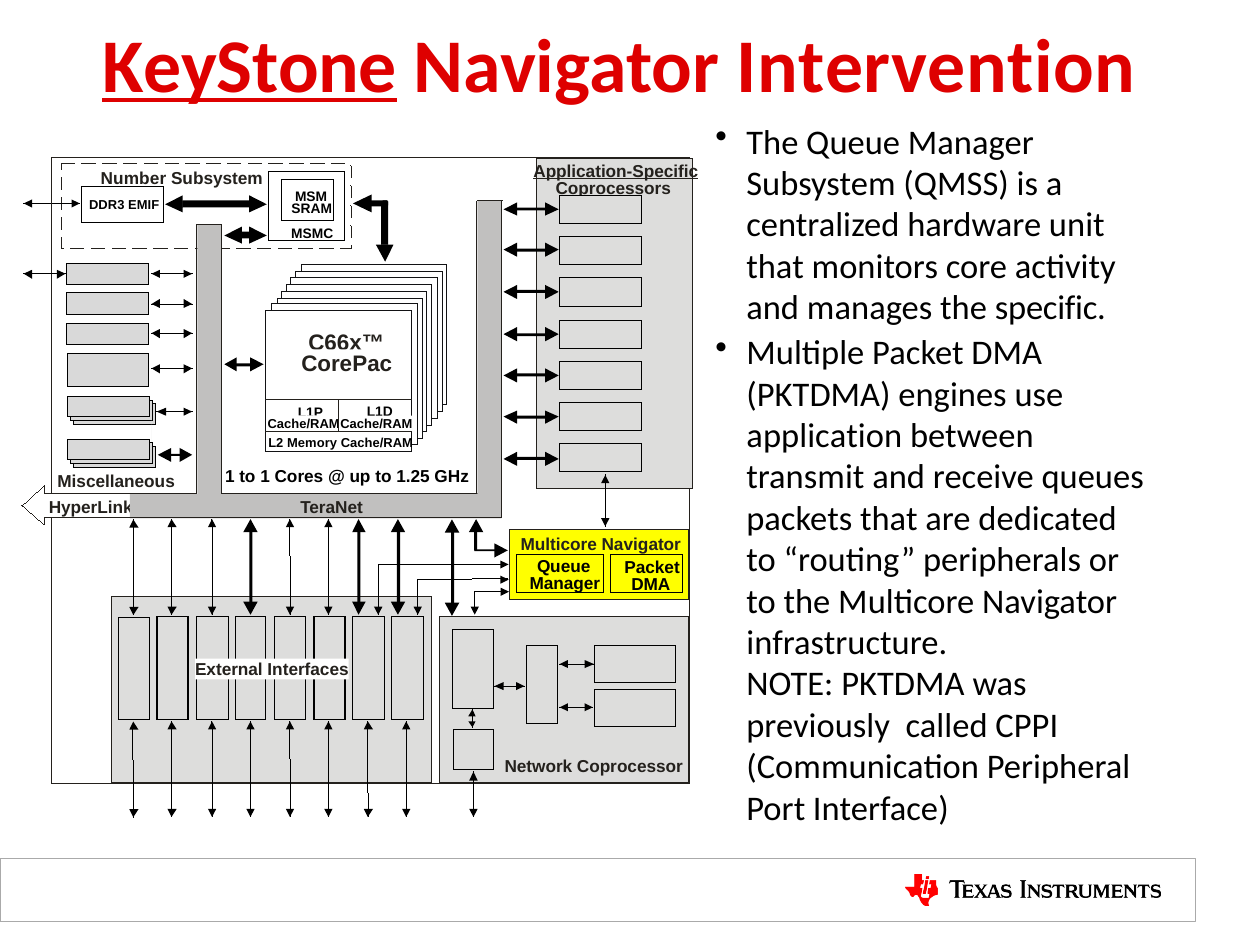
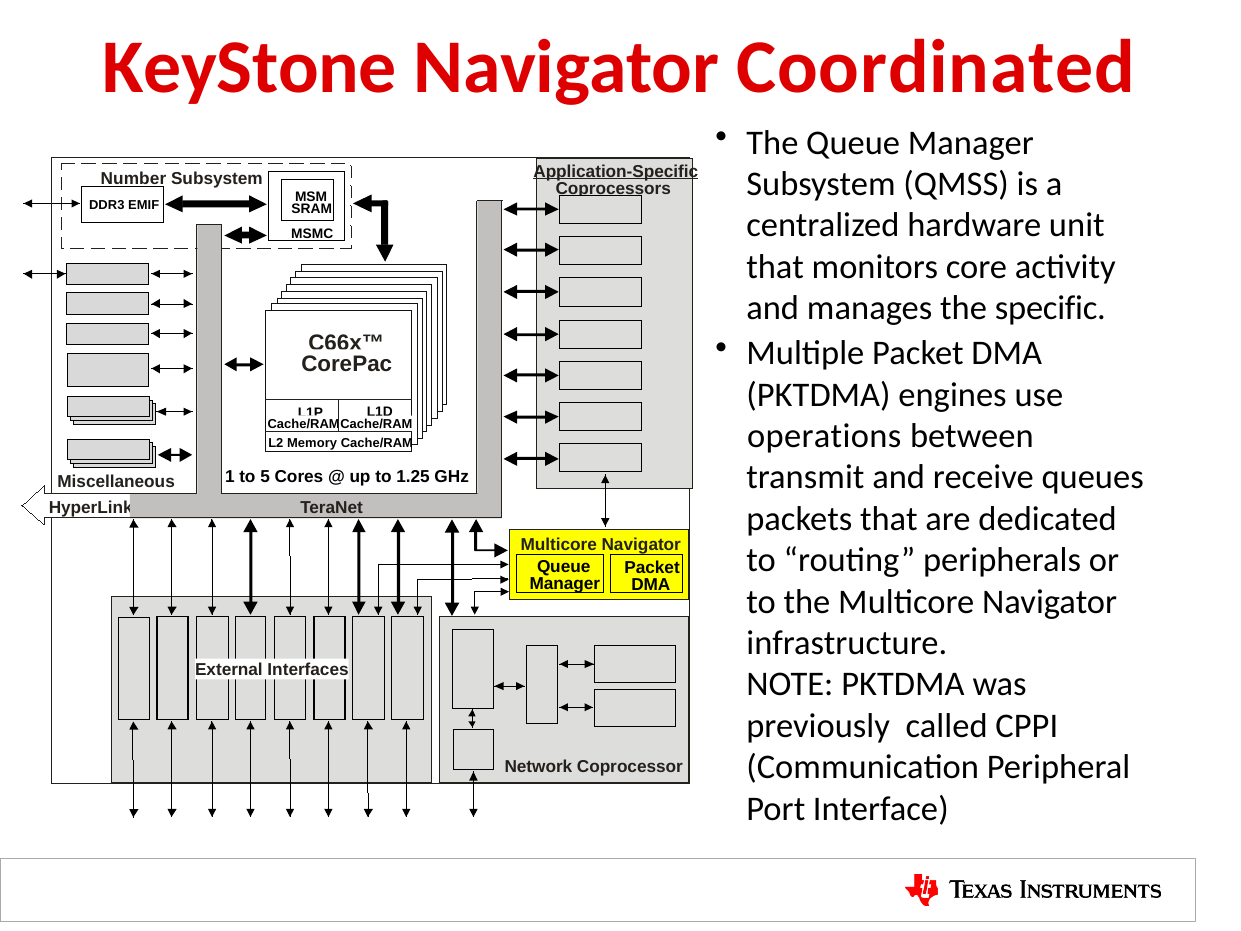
KeyStone underline: present -> none (250, 67)
Intervention: Intervention -> Coordinated (936, 67)
application: application -> operations (824, 436)
to 1: 1 -> 5 (265, 476)
